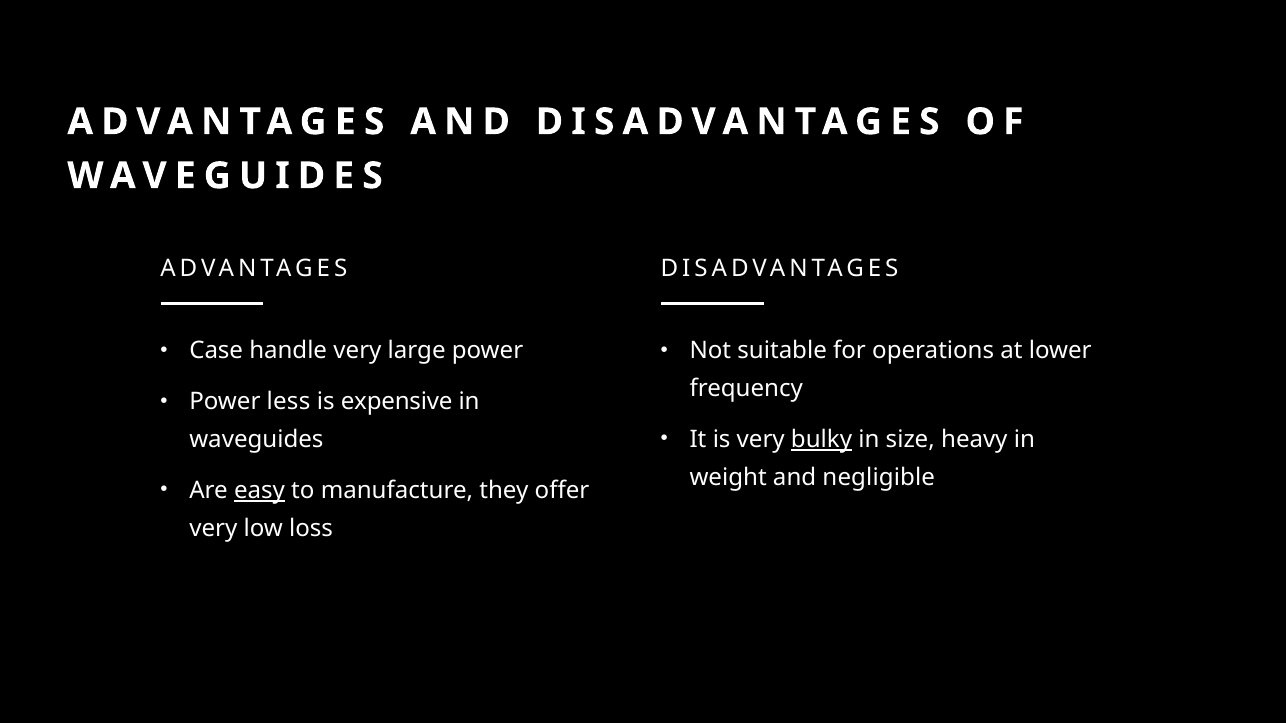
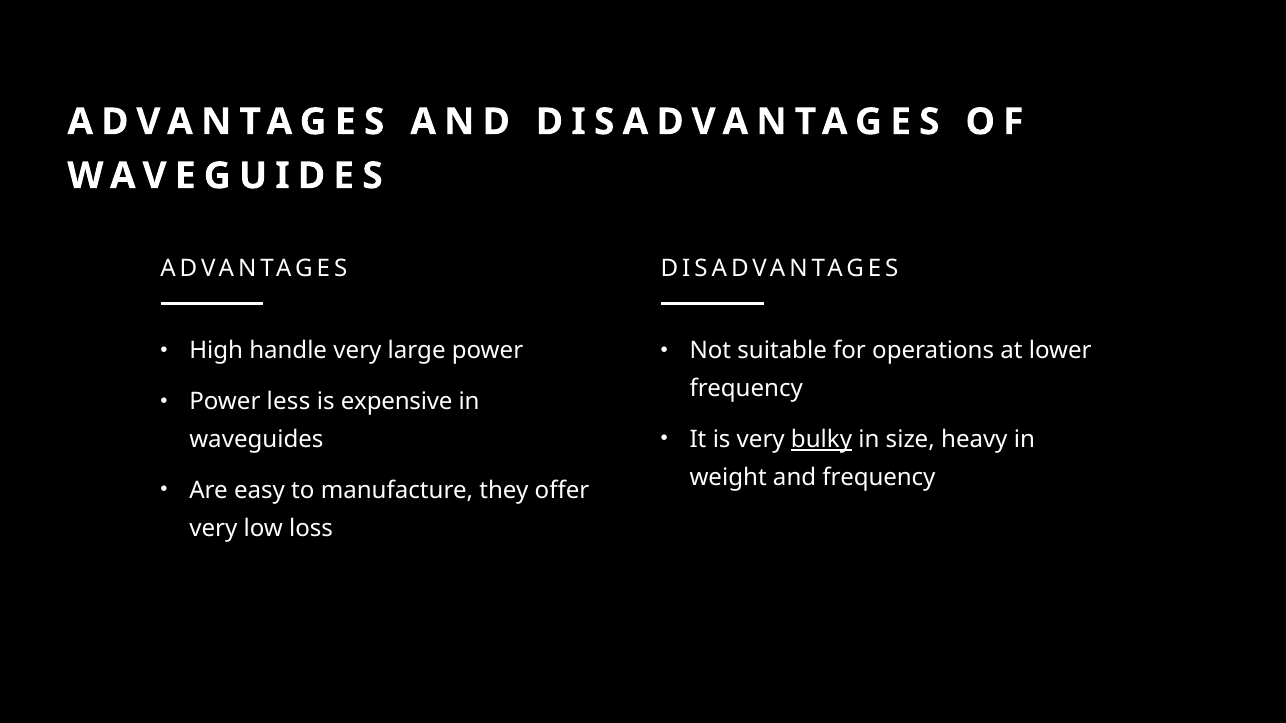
Case: Case -> High (216, 351)
and negligible: negligible -> frequency (879, 477)
easy underline: present -> none (260, 491)
